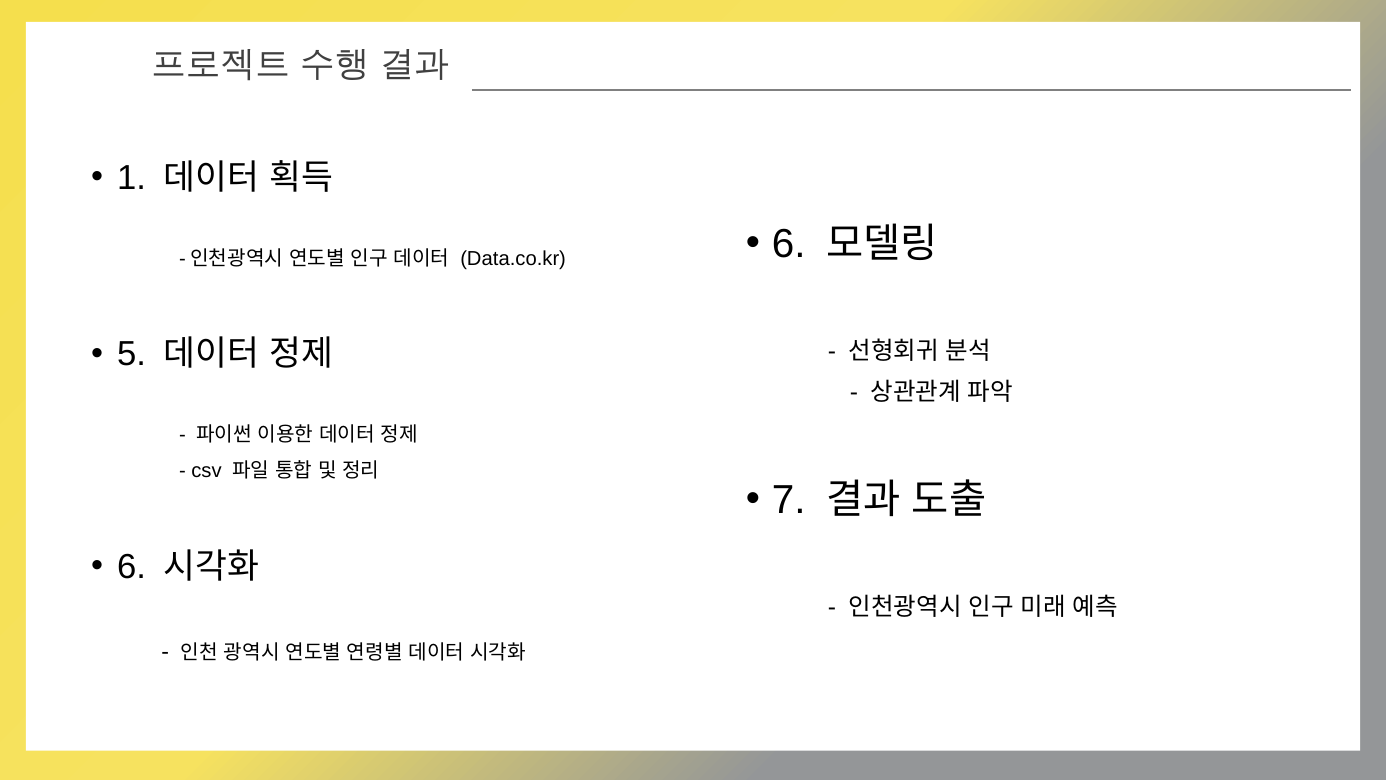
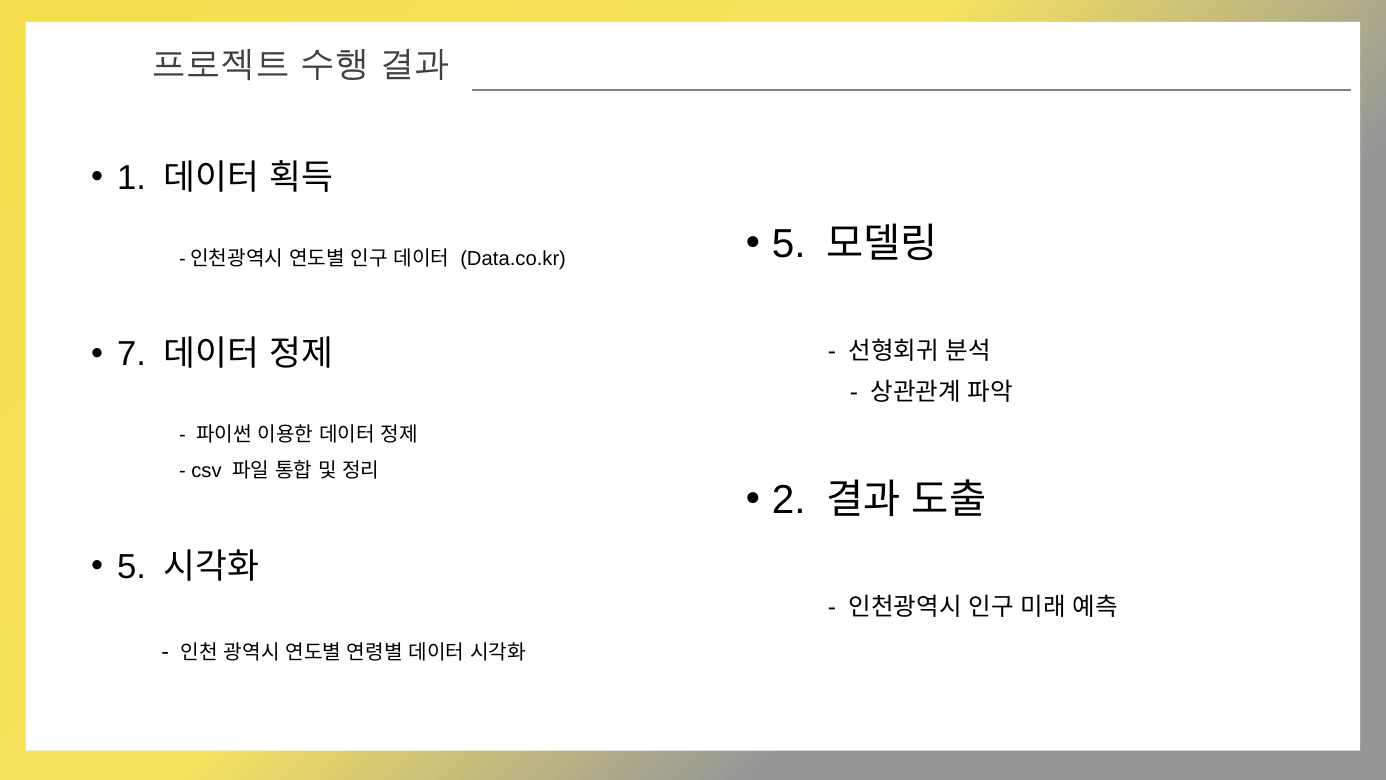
6: 6 -> 5 (789, 244)
5: 5 -> 7 (131, 354)
7: 7 -> 2 (789, 500)
6: 6 -> 5 (131, 567)
